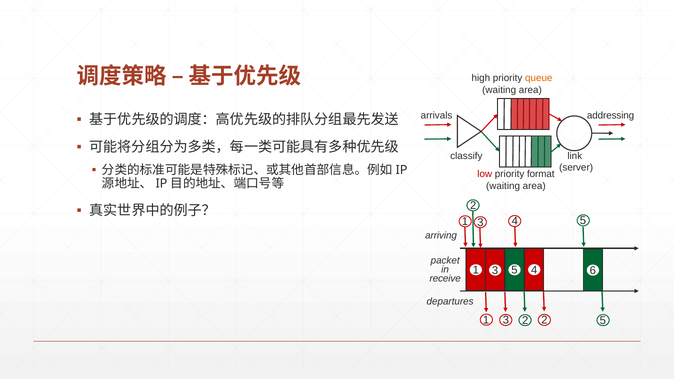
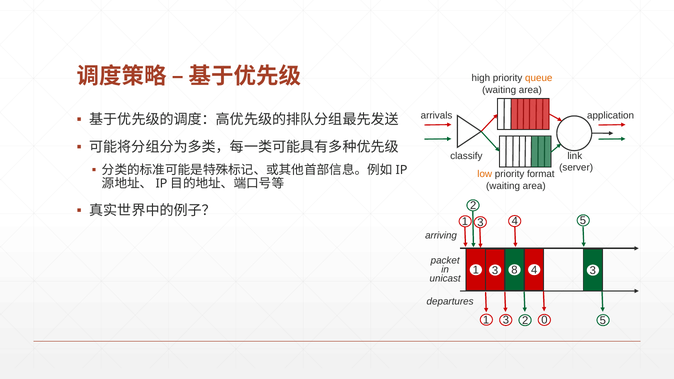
addressing: addressing -> application (611, 116)
low colour: red -> orange (485, 174)
3 5: 5 -> 8 (514, 270)
4 6: 6 -> 3 (593, 271)
receive: receive -> unicast (445, 278)
3 2: 2 -> 0 (544, 320)
